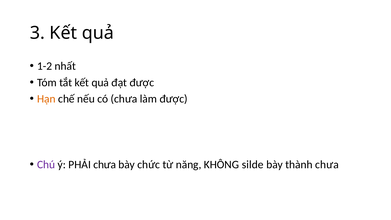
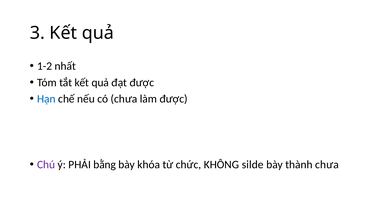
Hạn colour: orange -> blue (46, 99)
PHẢI chưa: chưa -> bằng (105, 164)
chức: chức -> khóa (149, 164)
năng: năng -> chức (189, 164)
